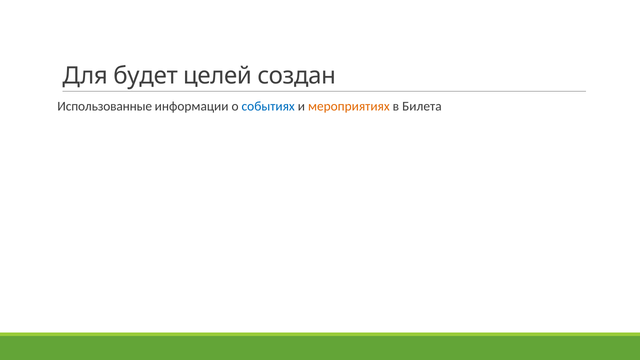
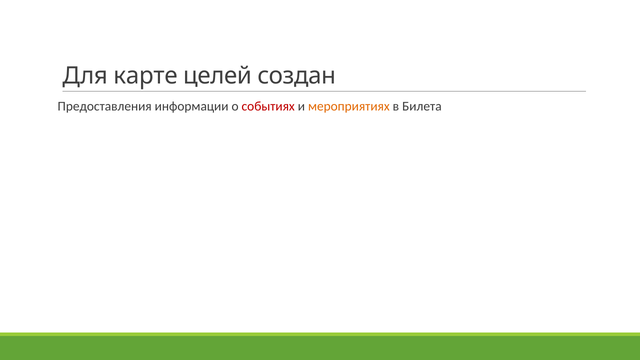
будет: будет -> карте (146, 76)
Использованные: Использованные -> Предоставления (105, 106)
событиях colour: blue -> red (268, 106)
